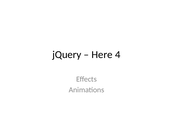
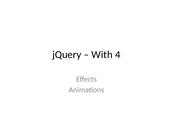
Here: Here -> With (102, 55)
